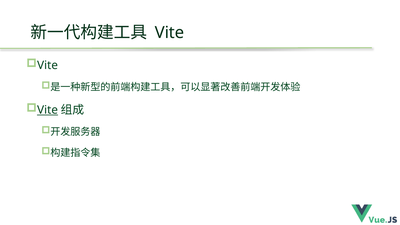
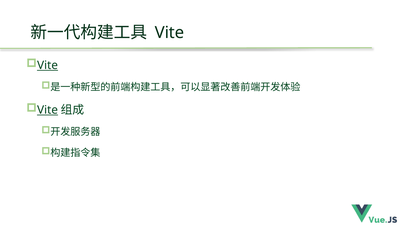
Vite underline: none -> present (48, 65)
